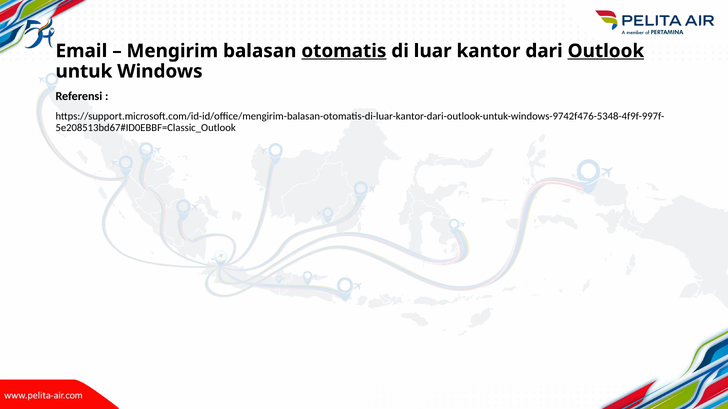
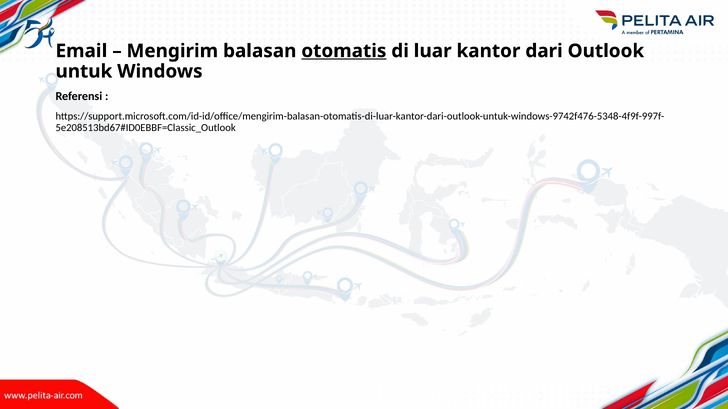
Outlook underline: present -> none (606, 51)
